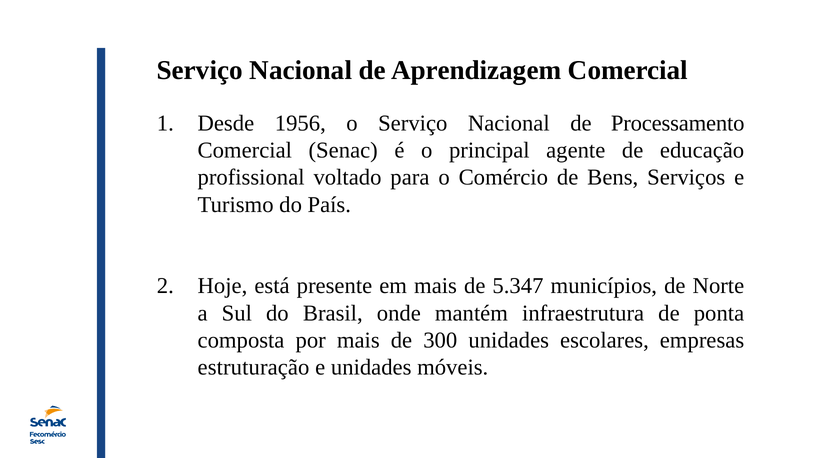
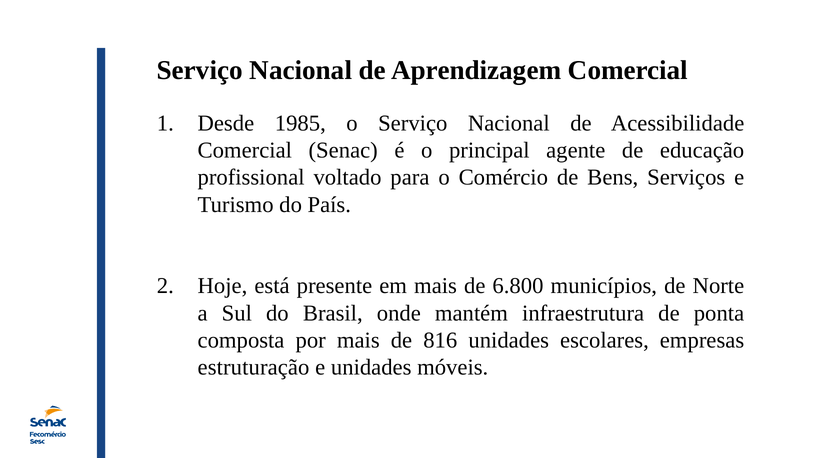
1956: 1956 -> 1985 (300, 123)
Processamento: Processamento -> Acessibilidade (678, 123)
5.347: 5.347 -> 6.800 (518, 286)
300: 300 -> 816 (440, 341)
